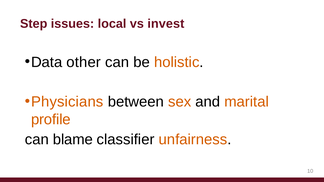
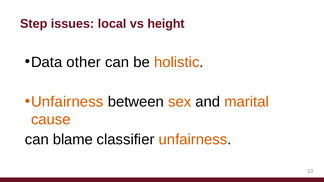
invest: invest -> height (166, 24)
Physicians: Physicians -> Unfairness (67, 102)
profile: profile -> cause (51, 120)
